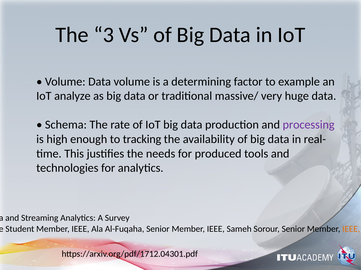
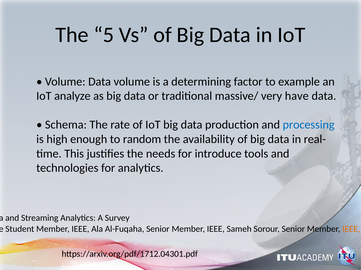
3: 3 -> 5 (104, 35)
huge: huge -> have (297, 96)
processing colour: purple -> blue (309, 125)
tracking: tracking -> random (142, 140)
produced: produced -> introduce (218, 154)
